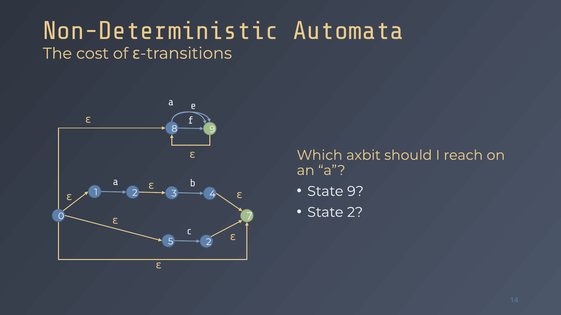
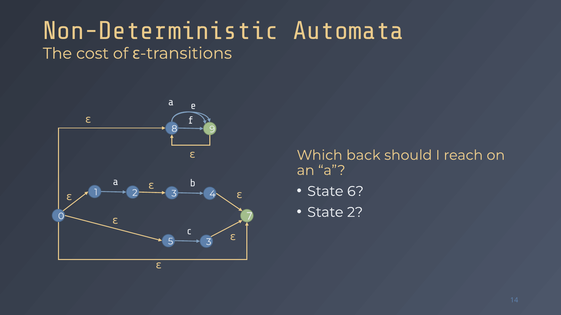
axbit: axbit -> back (363, 155)
State 9: 9 -> 6 (355, 192)
5 2: 2 -> 3 (209, 242)
